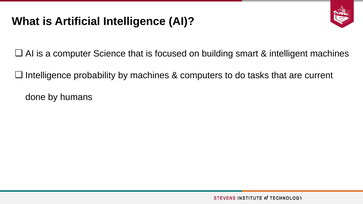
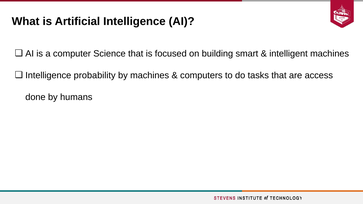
current: current -> access (319, 76)
